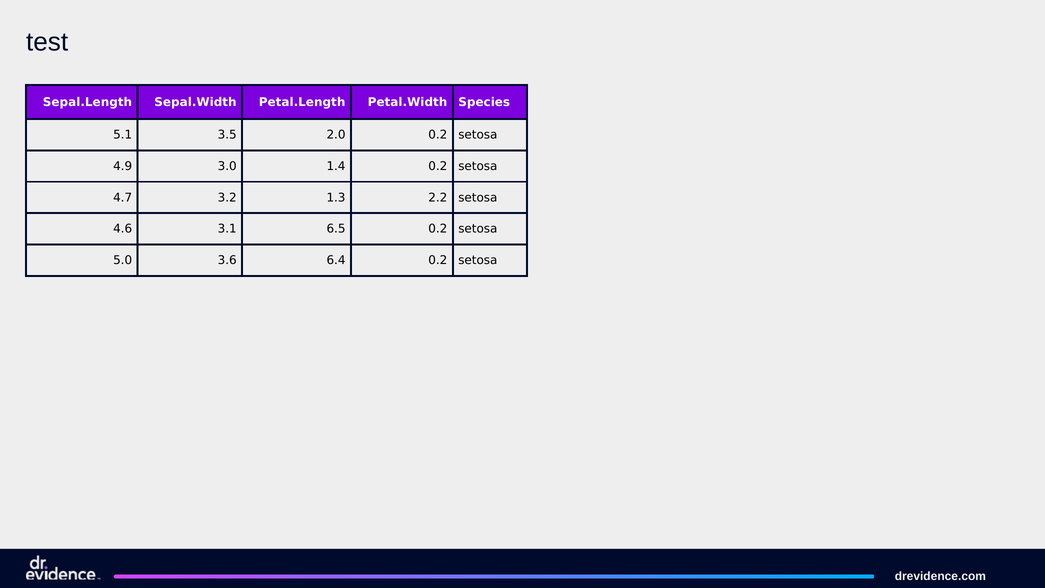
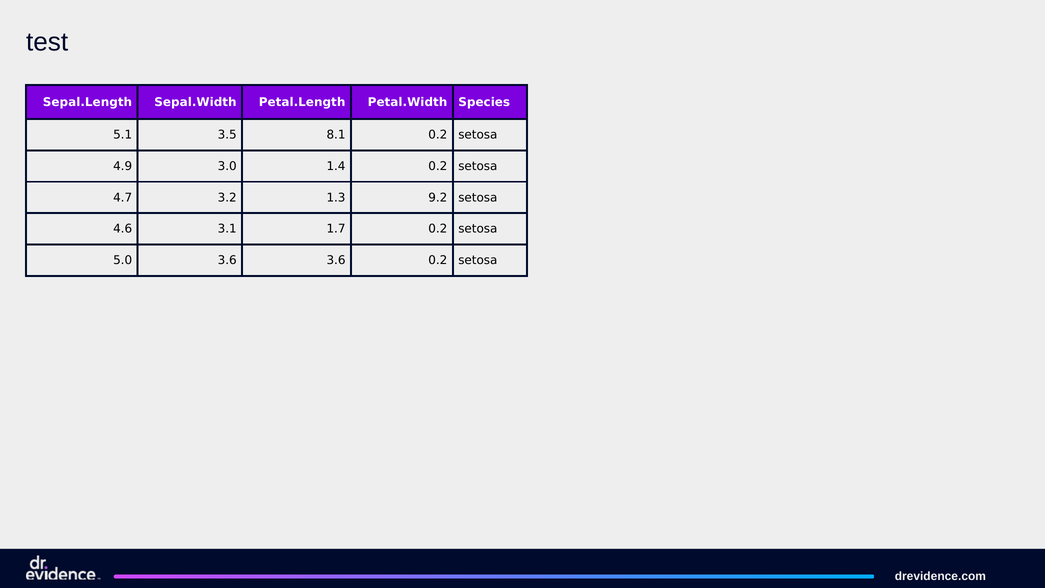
2.0: 2.0 -> 8.1 (336, 135)
2.2: 2.2 -> 9.2 (438, 198)
6.5: 6.5 -> 1.7 (336, 229)
3.6 6.4: 6.4 -> 3.6 (336, 260)
